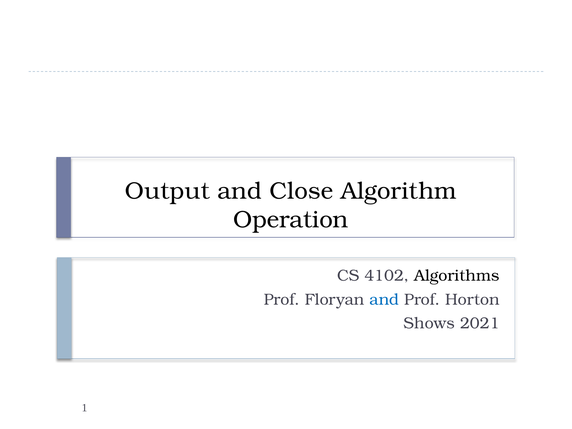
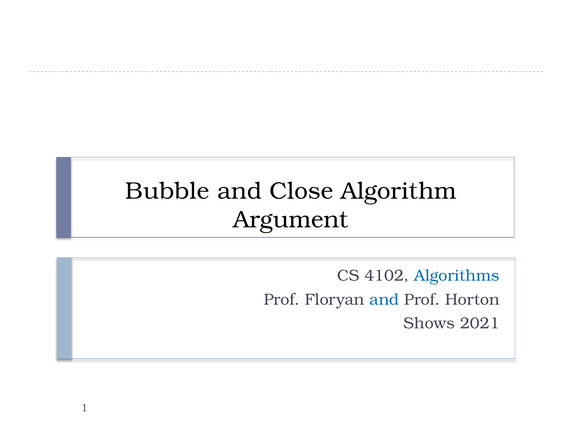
Output: Output -> Bubble (167, 191)
Operation: Operation -> Argument (291, 220)
Algorithms colour: black -> blue (457, 276)
